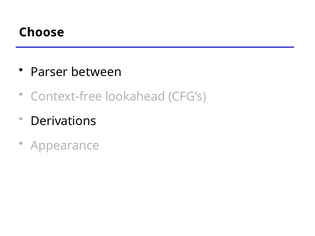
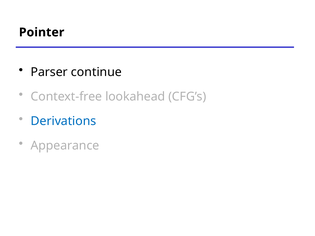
Choose: Choose -> Pointer (42, 32)
between: between -> continue (96, 72)
Derivations colour: black -> blue (63, 121)
